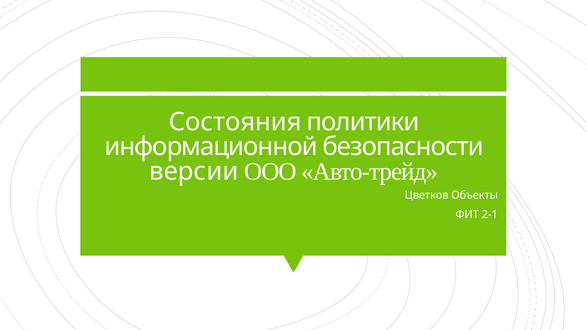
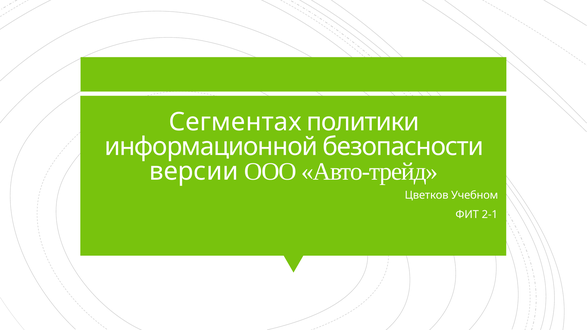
Состояния: Состояния -> Сегментах (235, 122)
Объекты: Объекты -> Учебном (475, 195)
